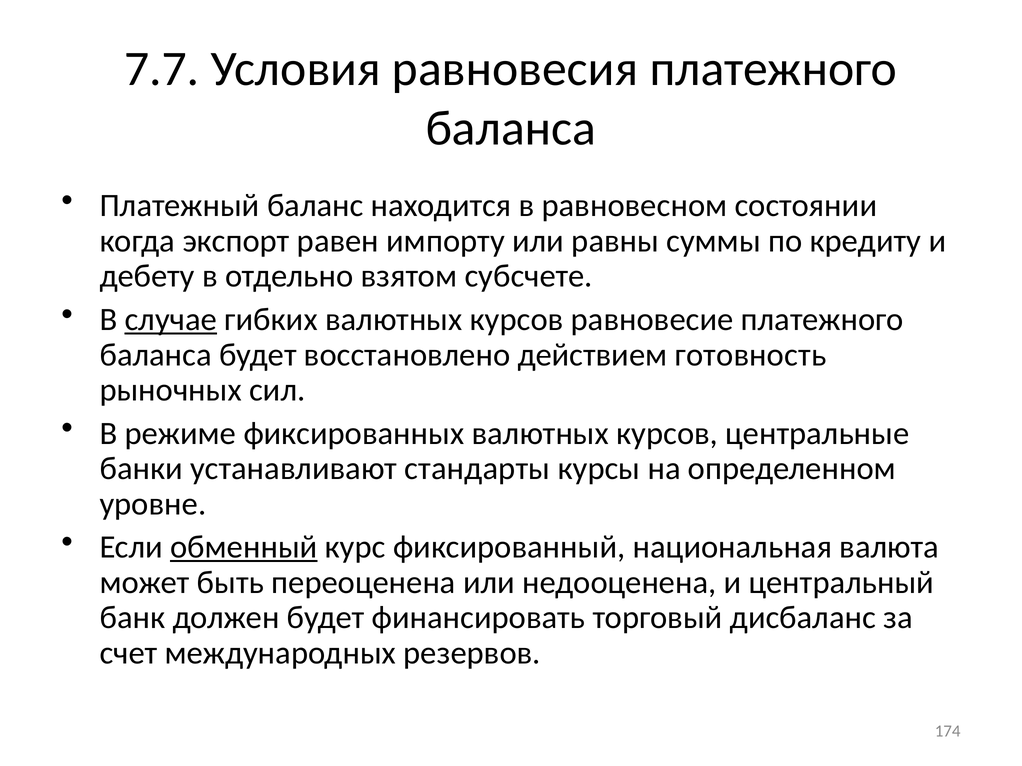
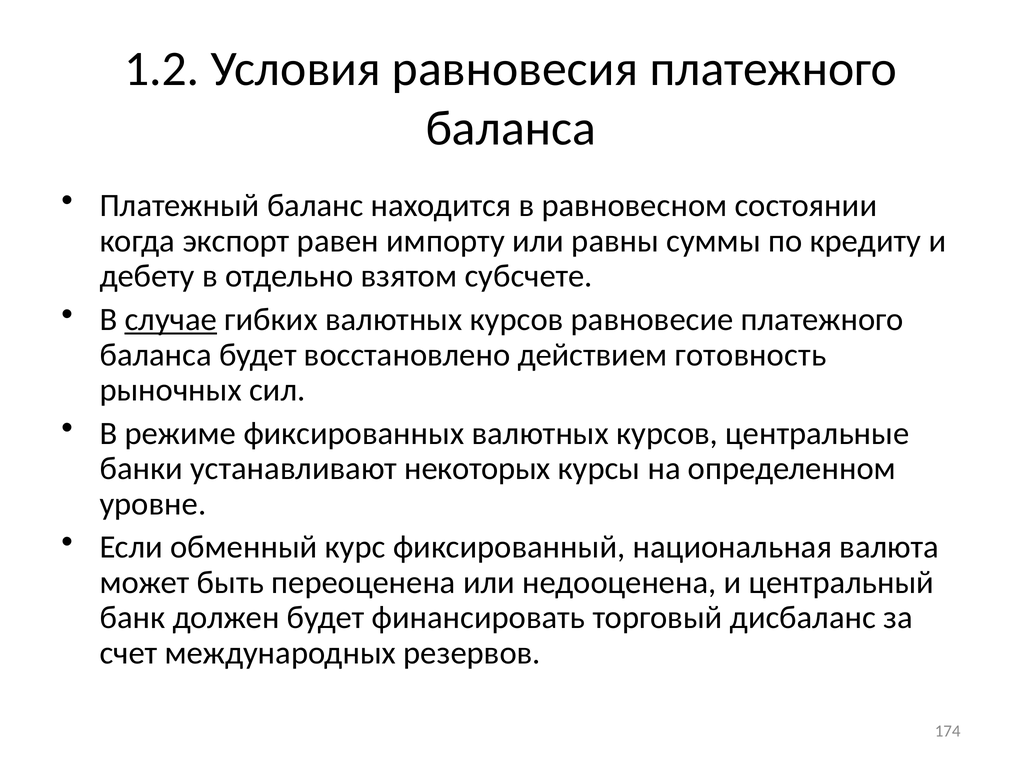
7.7: 7.7 -> 1.2 (162, 69)
стандарты: стандарты -> некоторых (477, 469)
обменный underline: present -> none (244, 548)
